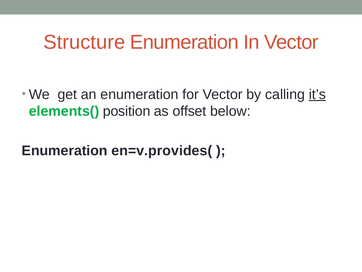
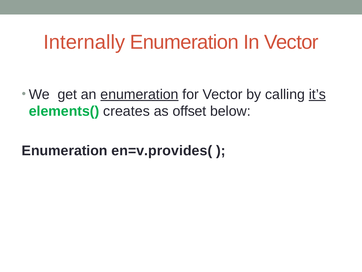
Structure: Structure -> Internally (84, 42)
enumeration underline: none -> present (140, 94)
position: position -> creates (127, 111)
